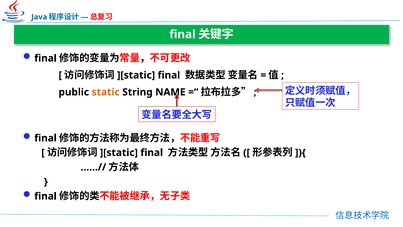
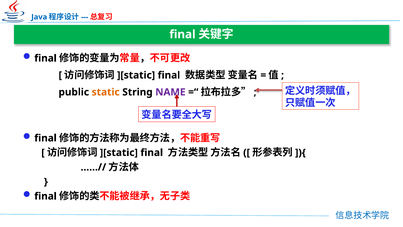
NAME colour: black -> purple (170, 92)
